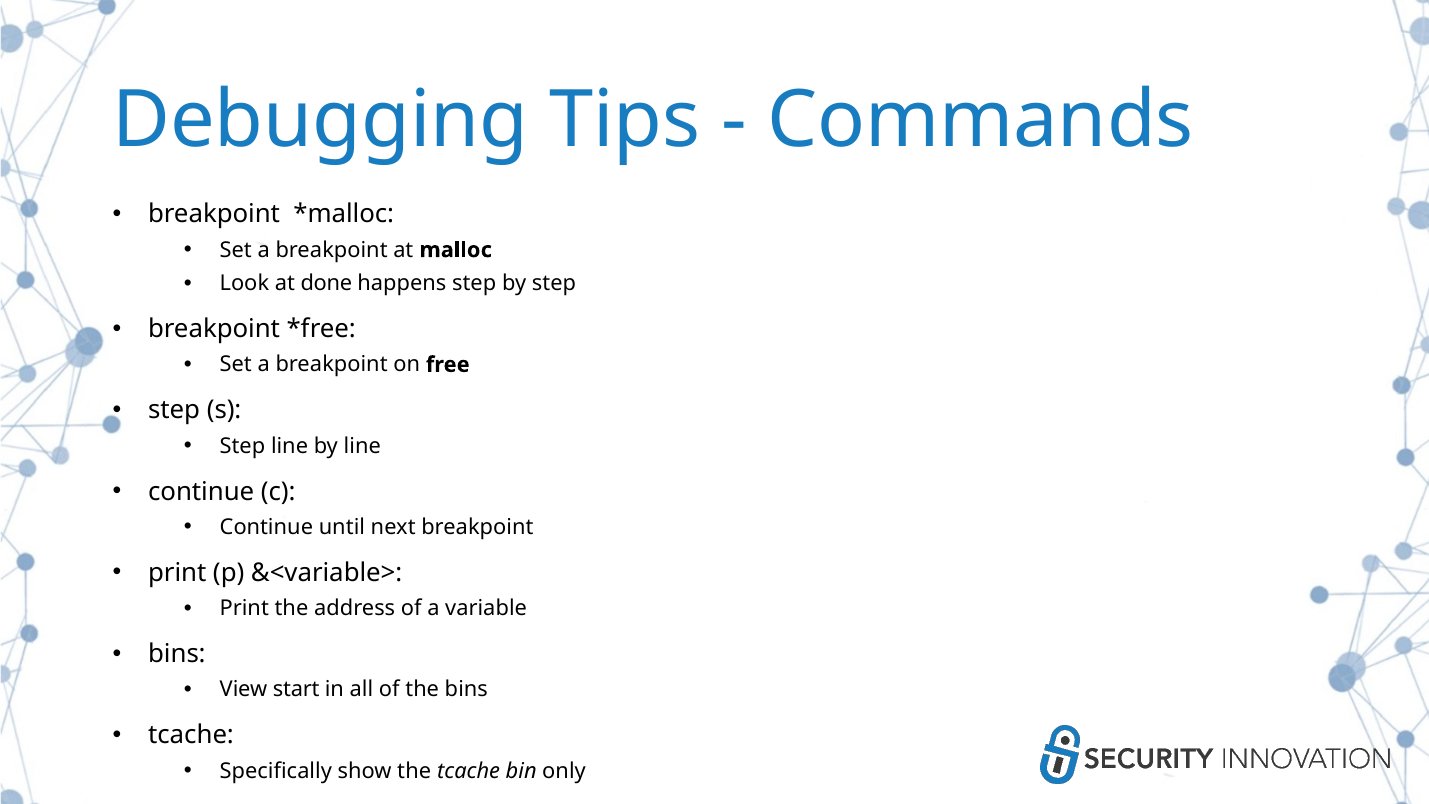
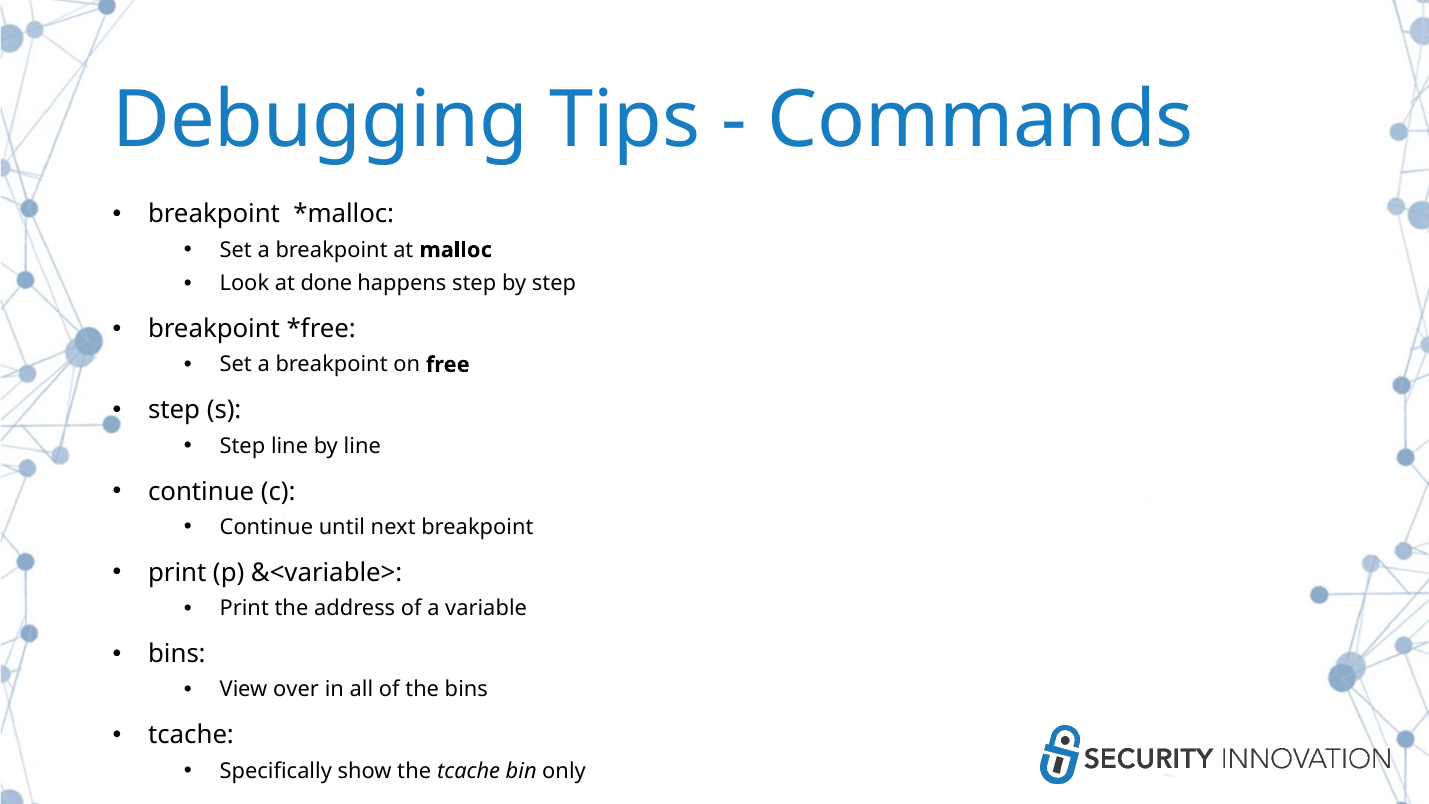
start: start -> over (296, 690)
